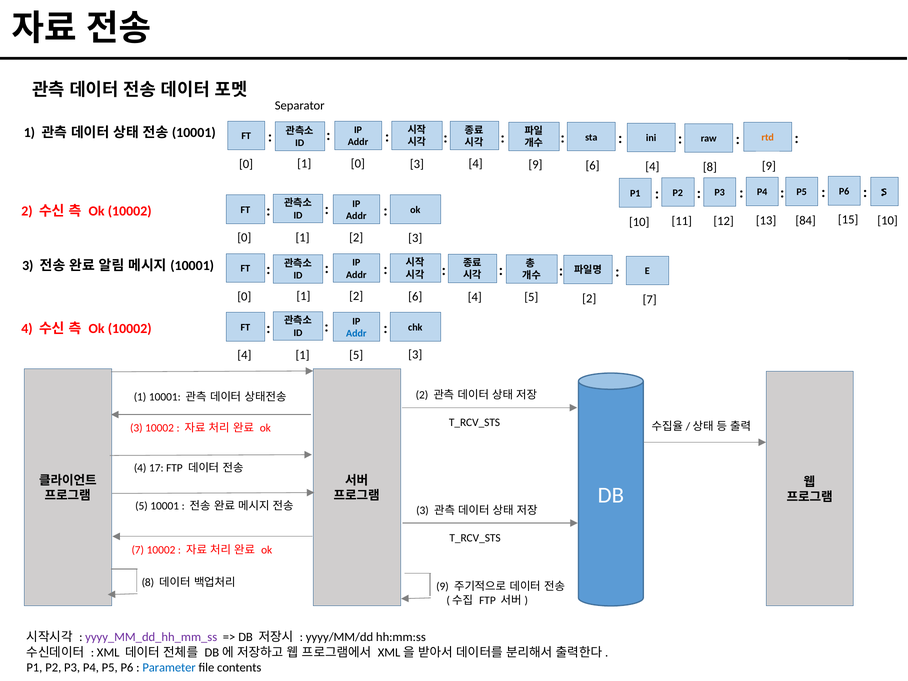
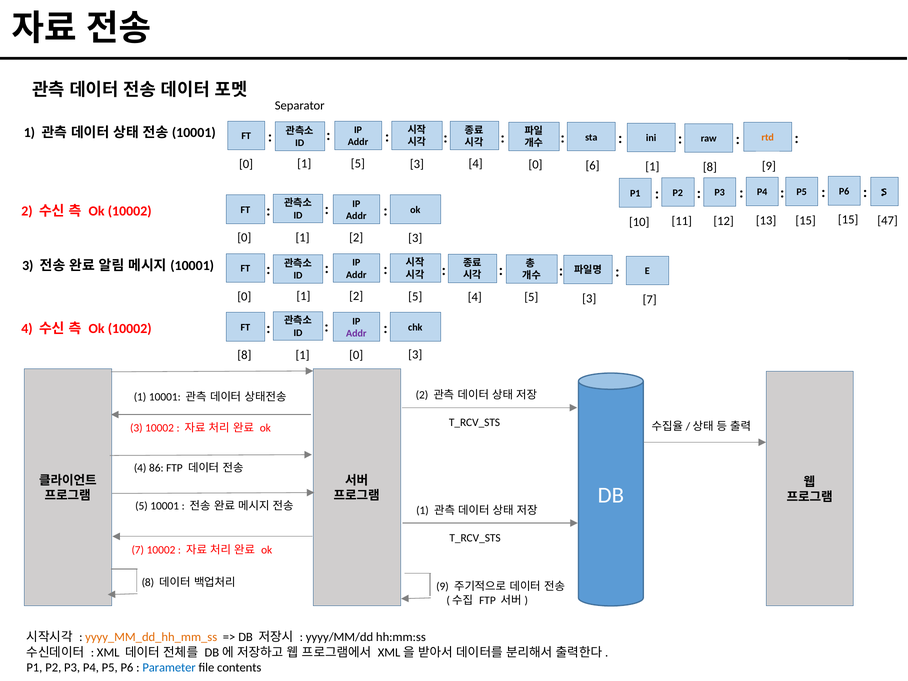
1 0: 0 -> 5 (358, 163)
9: 9 -> 0 (535, 165)
4: 4 -> 1 (652, 166)
84: 84 -> 15 (806, 220)
10: 10 -> 47 (888, 220)
2 6: 6 -> 5 (415, 297)
2: 2 -> 3 (589, 298)
Addr colour: blue -> purple (356, 333)
4: 4 -> 8 (244, 355)
1 5: 5 -> 0 (356, 355)
17: 17 -> 86 (156, 468)
3: 3 -> 1 (422, 510)
yyyy_MM_dd_hh_mm_ss colour: purple -> orange (151, 637)
